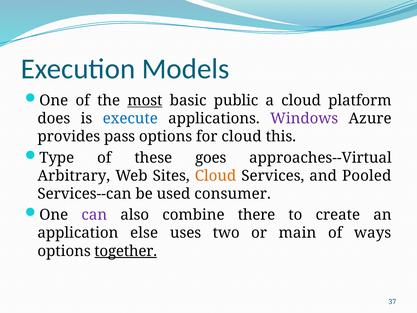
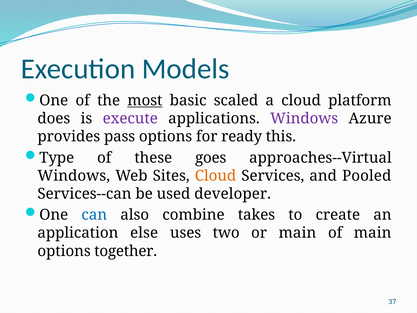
public: public -> scaled (236, 100)
execute colour: blue -> purple (130, 118)
for cloud: cloud -> ready (242, 137)
Arbitrary: Arbitrary -> Windows (74, 176)
consumer: consumer -> developer (233, 194)
can colour: purple -> blue (94, 215)
there: there -> takes (256, 215)
of ways: ways -> main (373, 233)
together underline: present -> none (126, 251)
